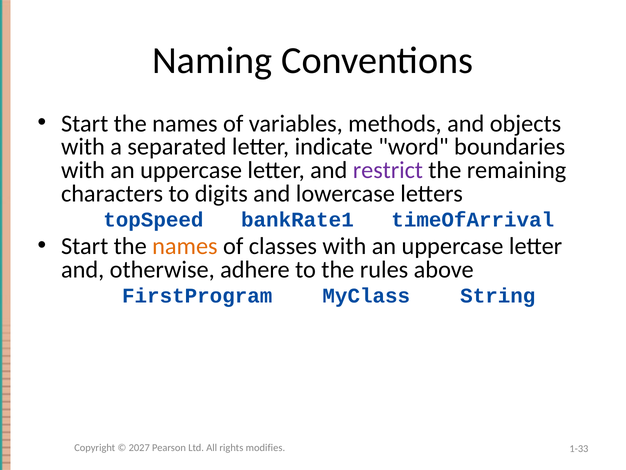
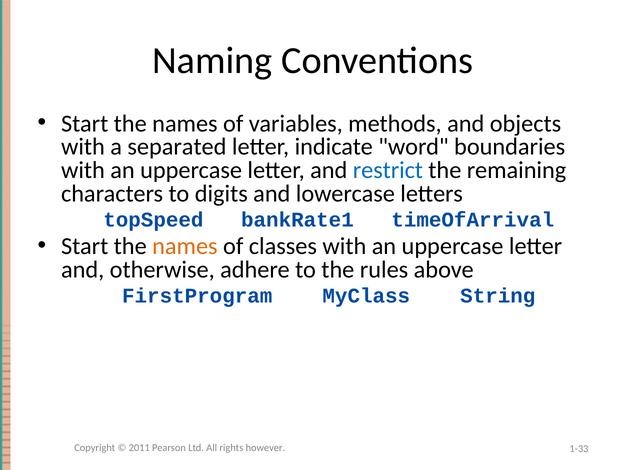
restrict colour: purple -> blue (388, 170)
2027: 2027 -> 2011 (139, 447)
modifies: modifies -> however (265, 447)
